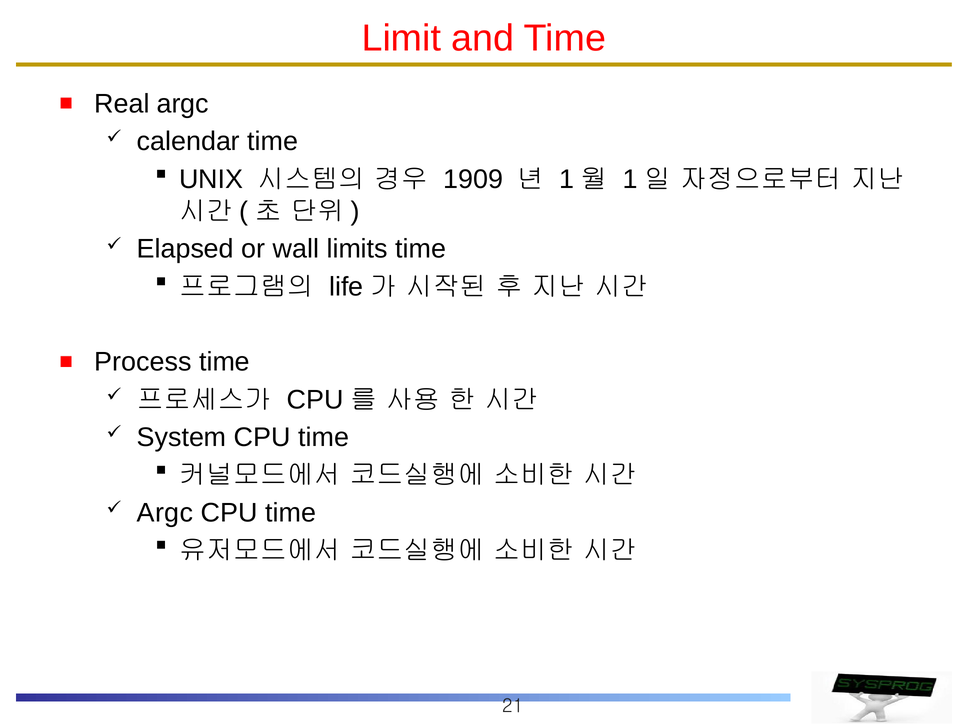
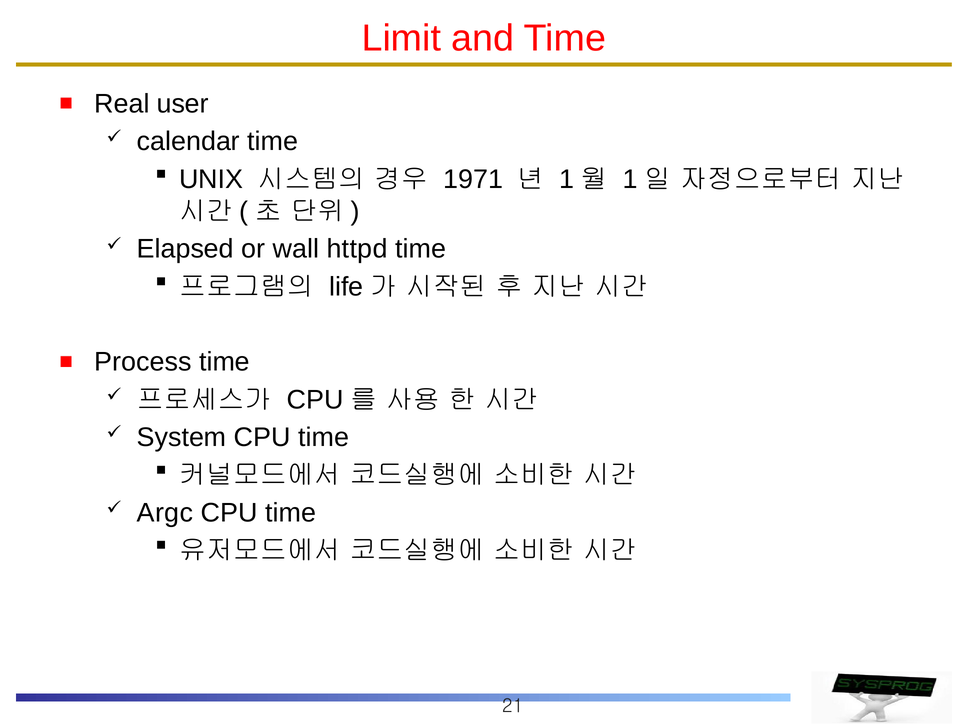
Real argc: argc -> user (183, 104)
1909: 1909 -> 1971 (473, 179)
limits: limits -> httpd (357, 249)
